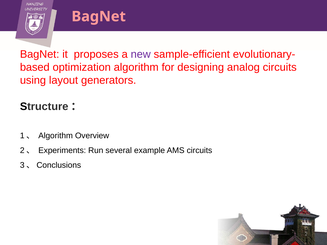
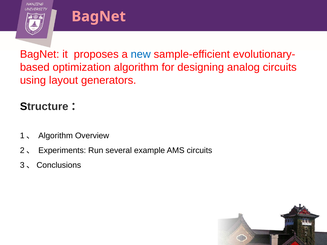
new colour: purple -> blue (141, 54)
